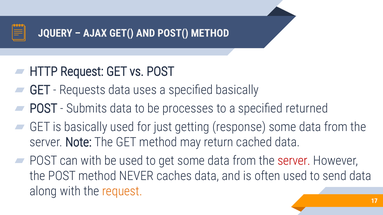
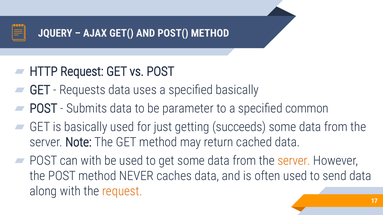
processes: processes -> parameter (188, 109)
returned: returned -> common (307, 109)
response: response -> succeeds (239, 127)
server colour: red -> orange (294, 161)
